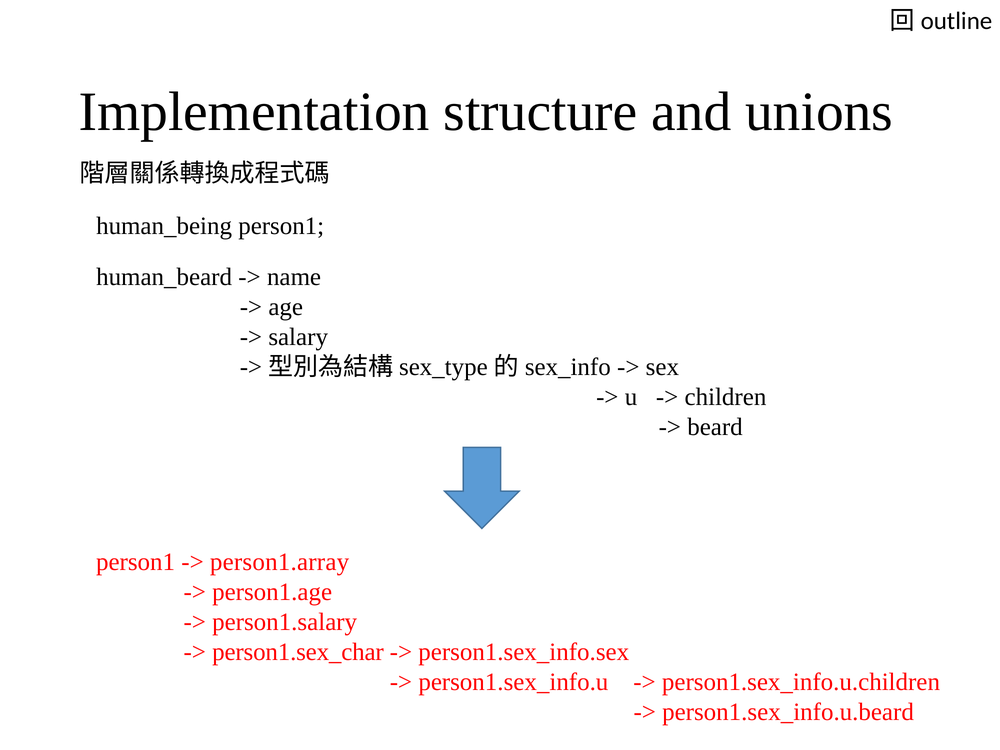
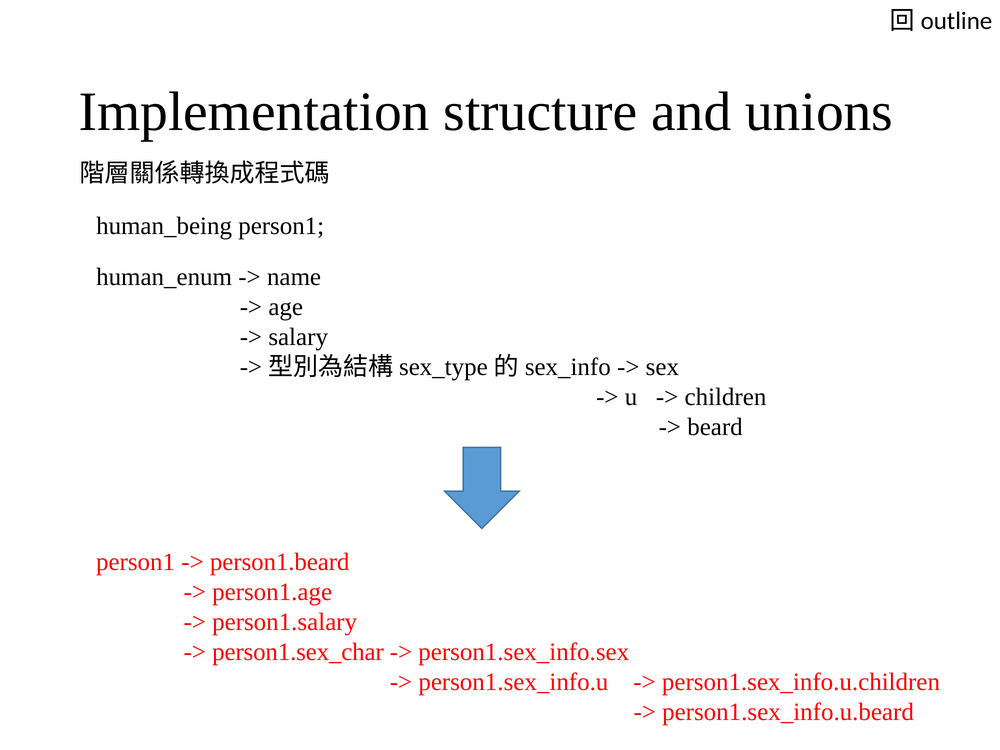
human_beard: human_beard -> human_enum (164, 277)
person1.array: person1.array -> person1.beard (280, 562)
